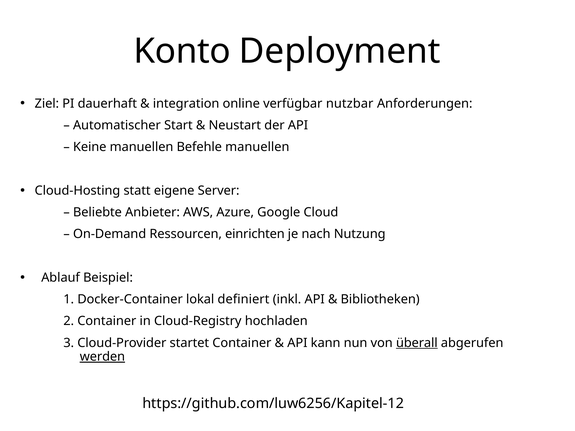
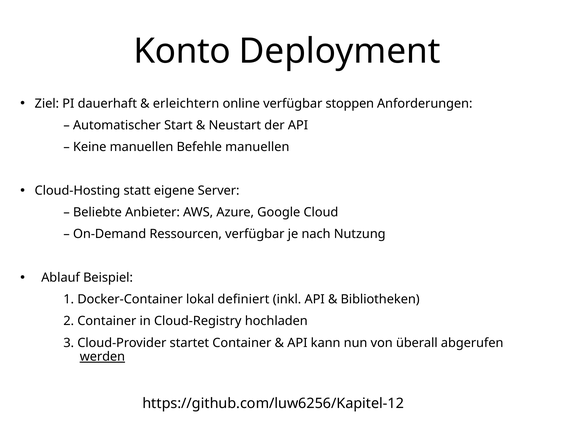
integration: integration -> erleichtern (186, 104)
nutzbar: nutzbar -> stoppen (350, 104)
Ressourcen einrichten: einrichten -> verfügbar (255, 234)
überall underline: present -> none (417, 343)
